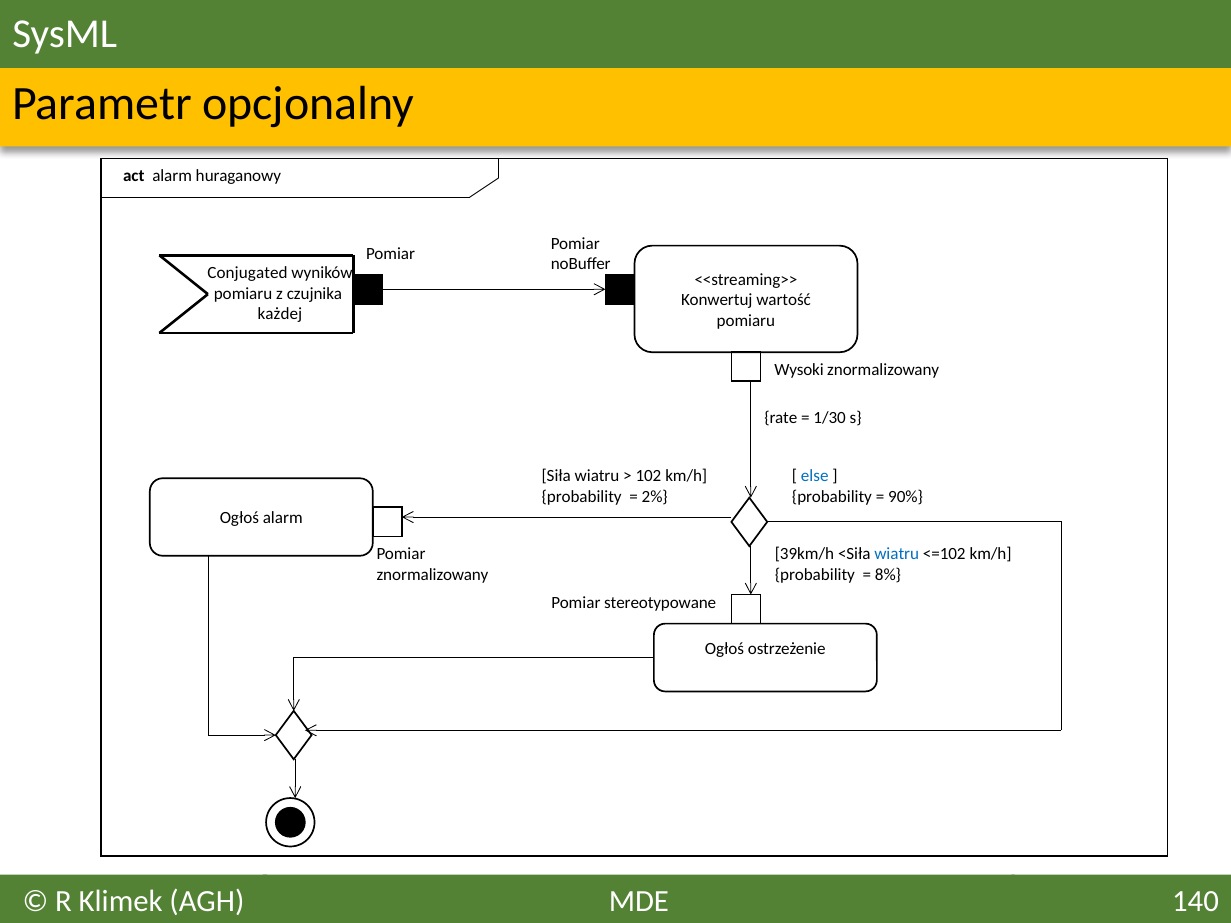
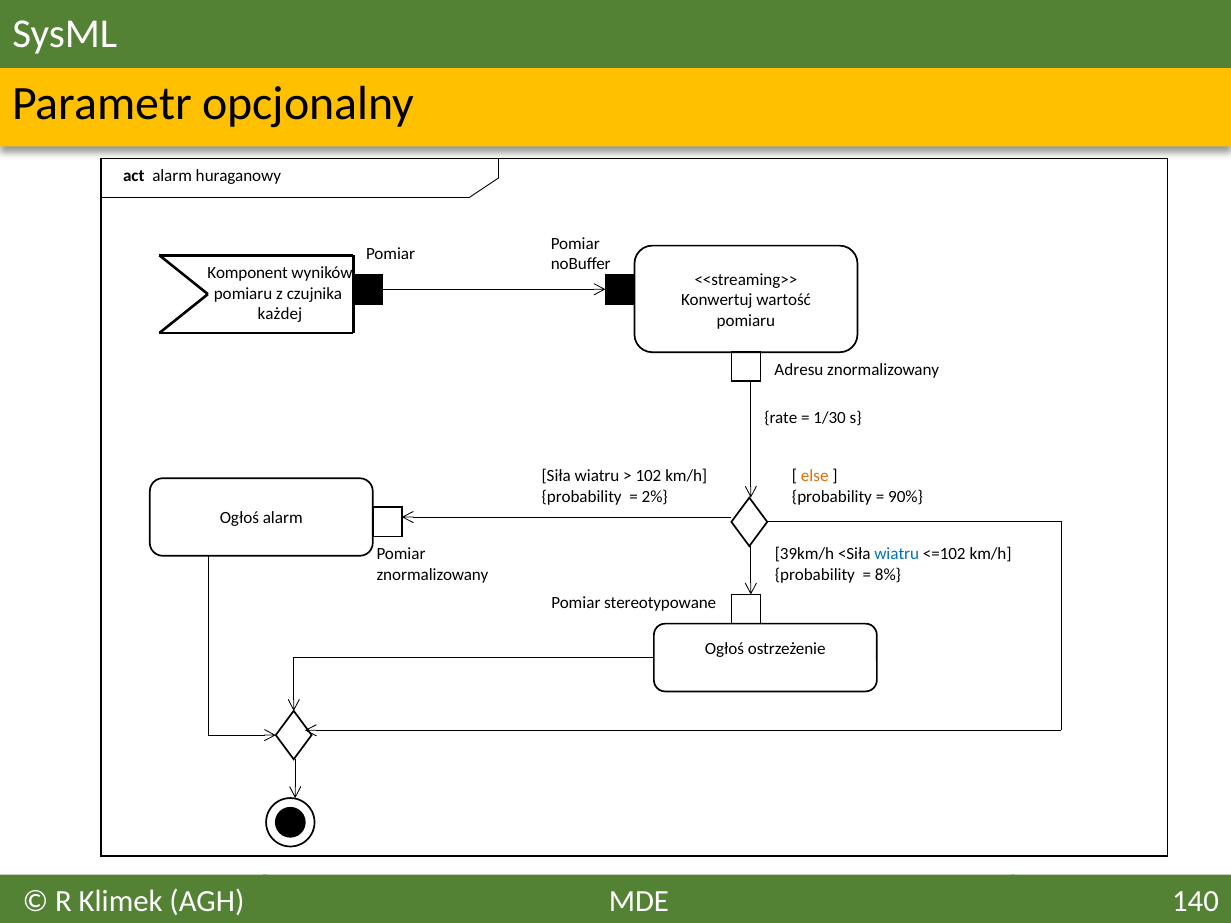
Conjugated: Conjugated -> Komponent (248, 273)
Wysoki: Wysoki -> Adresu (799, 370)
else colour: blue -> orange (815, 476)
